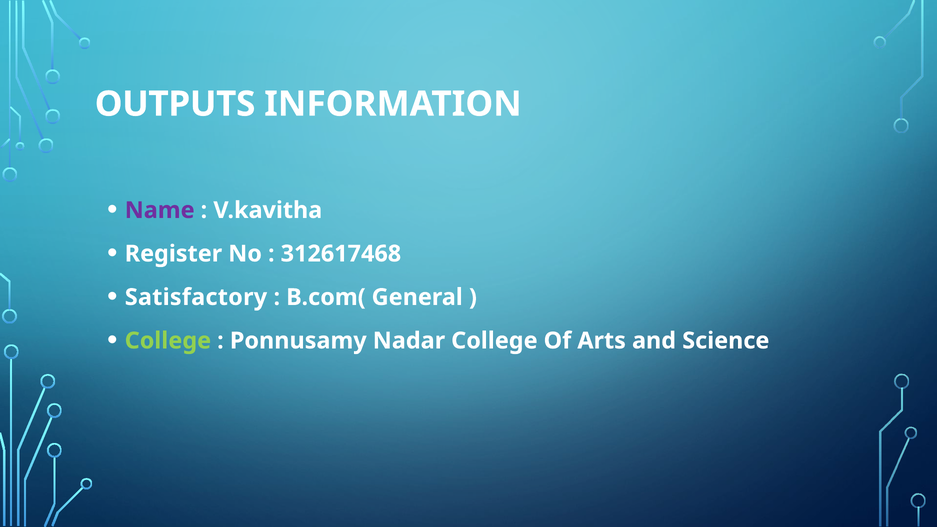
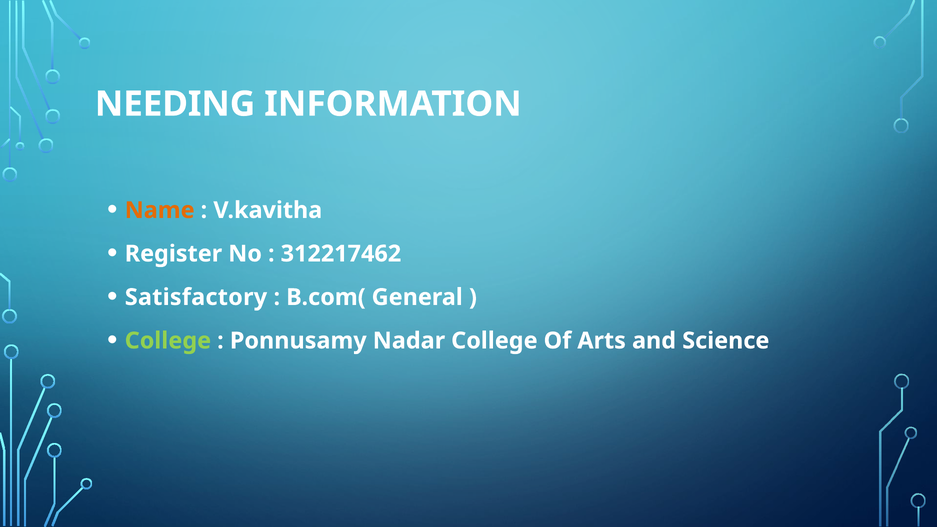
OUTPUTS: OUTPUTS -> NEEDING (175, 104)
Name colour: purple -> orange (160, 210)
312617468: 312617468 -> 312217462 (341, 254)
